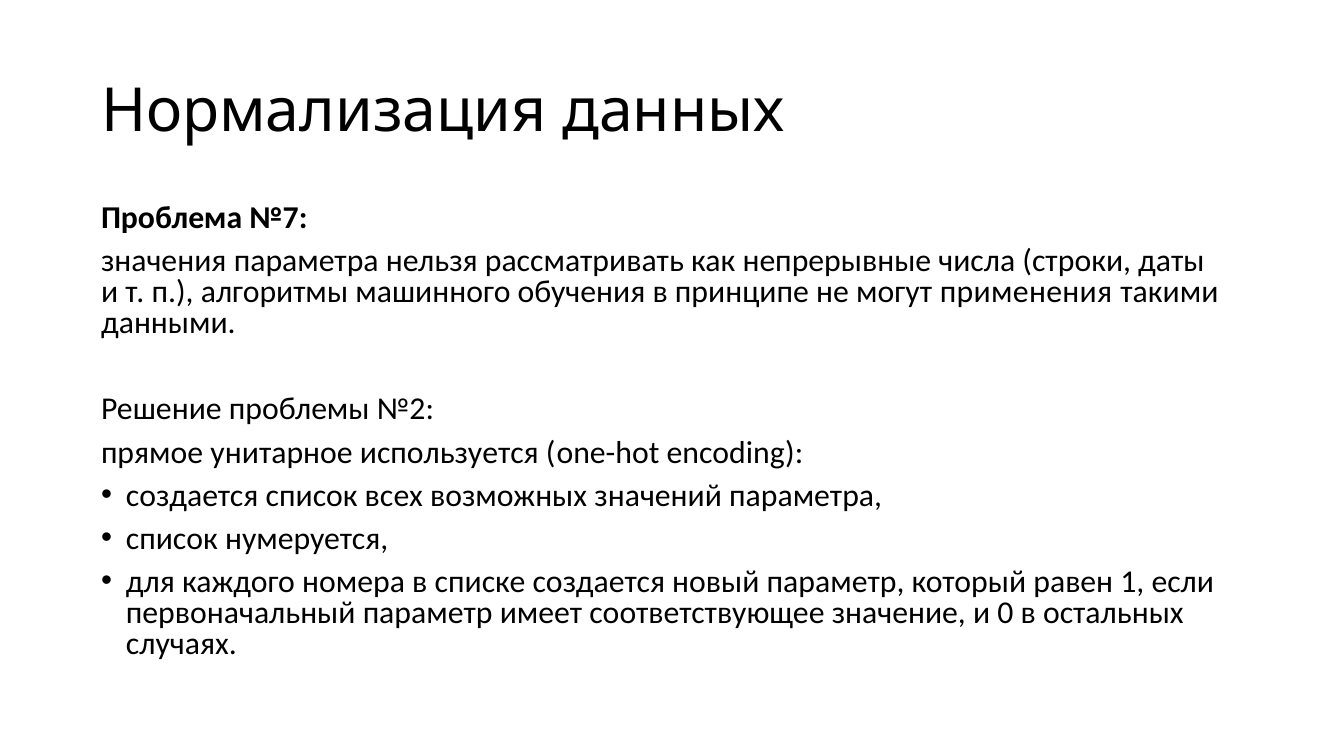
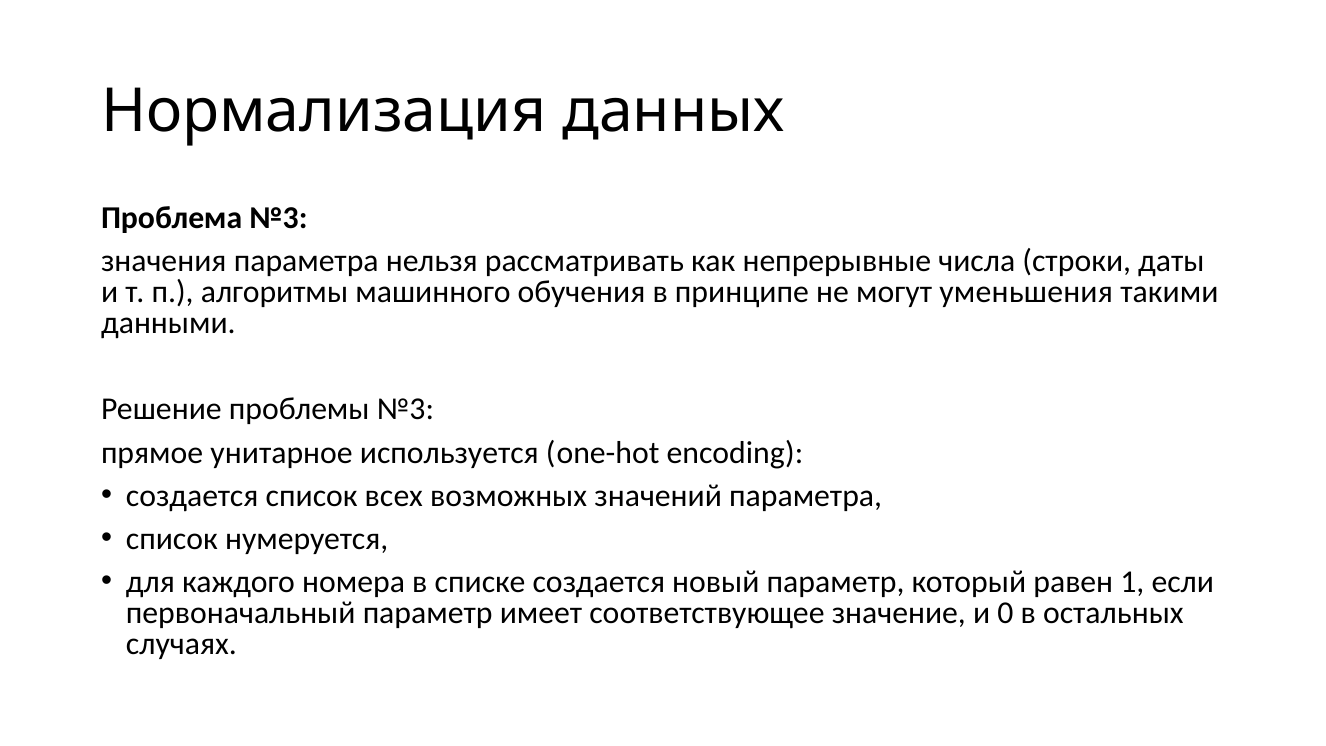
Проблема №7: №7 -> №3 (278, 218)
применения: применения -> уменьшения (1026, 292)
проблемы №2: №2 -> №3 (405, 409)
